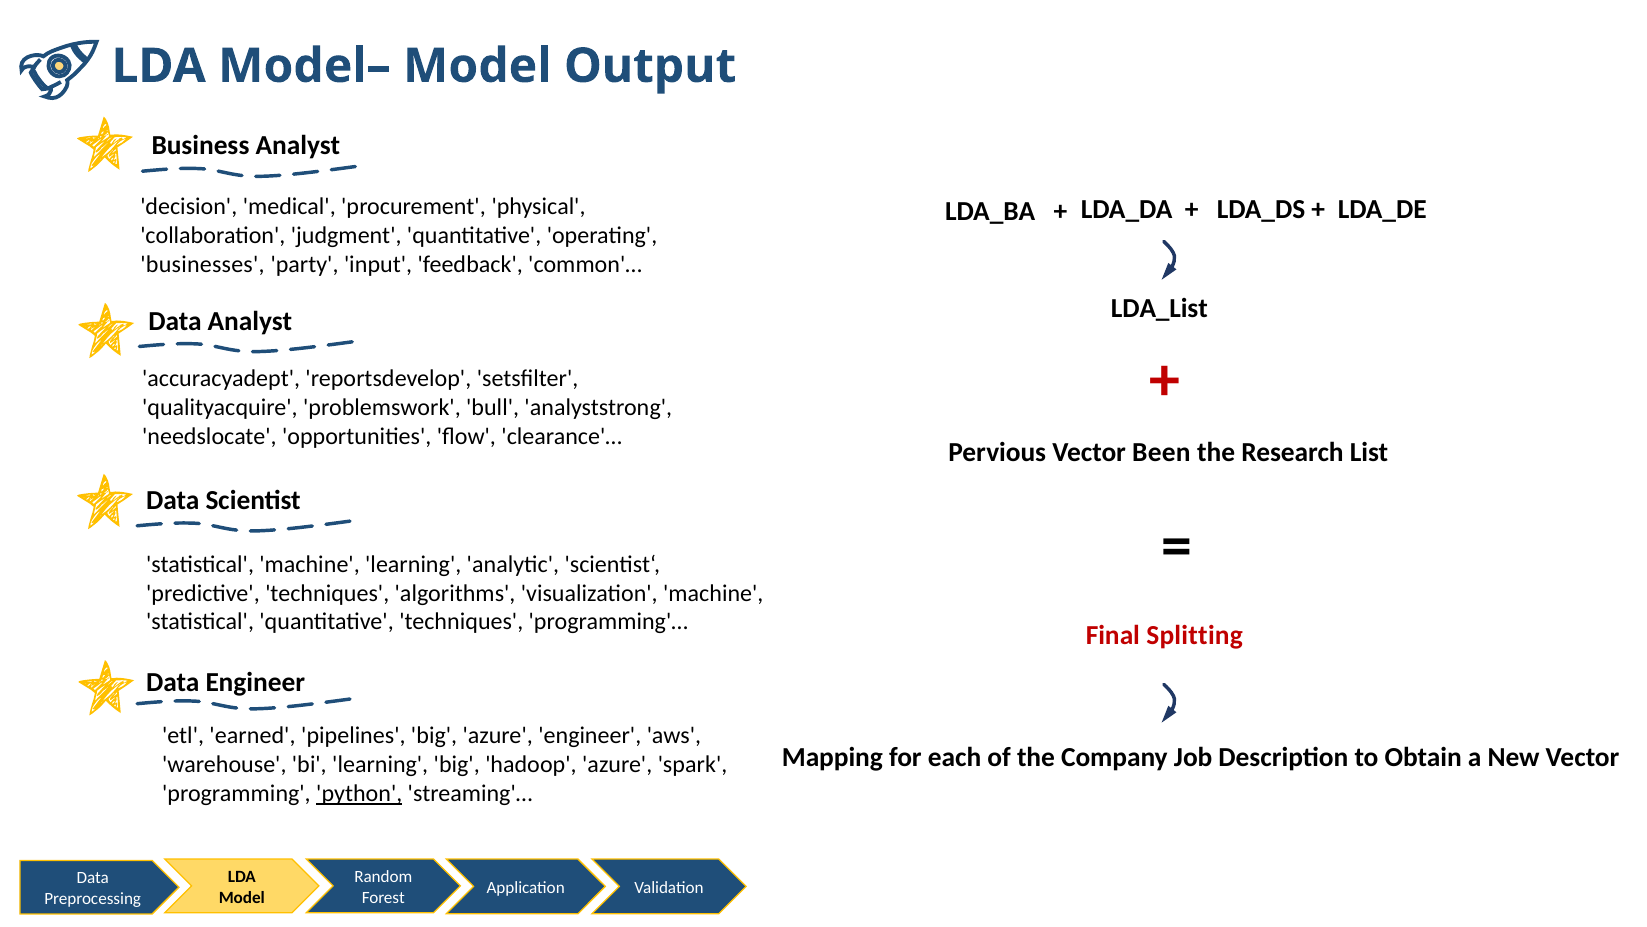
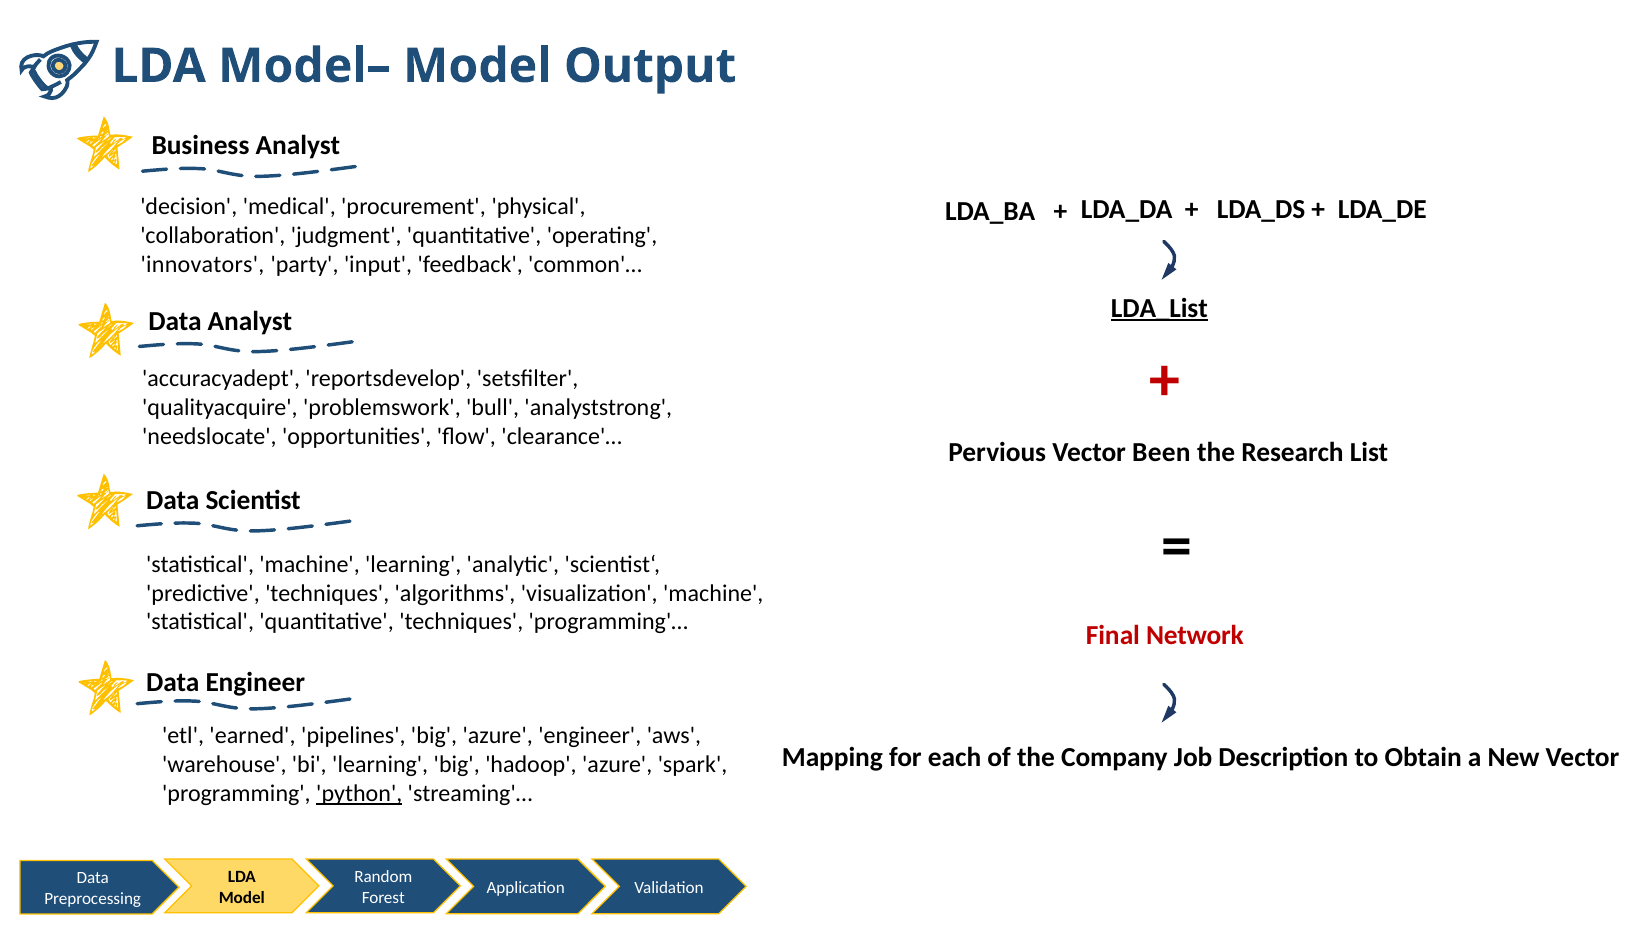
businesses: businesses -> innovators (203, 265)
LDA_List underline: none -> present (1159, 308)
Splitting: Splitting -> Network (1195, 635)
